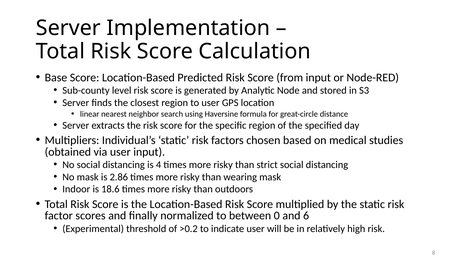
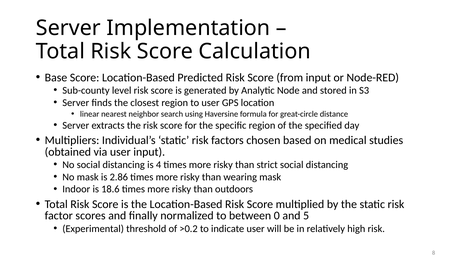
6: 6 -> 5 (306, 216)
